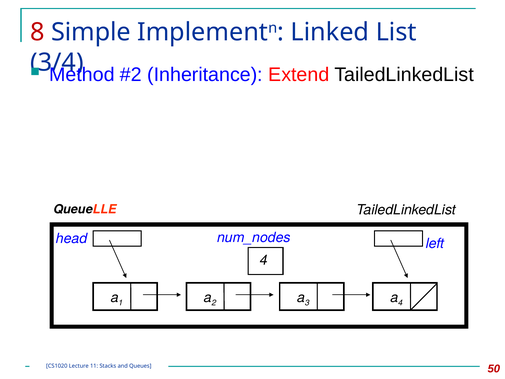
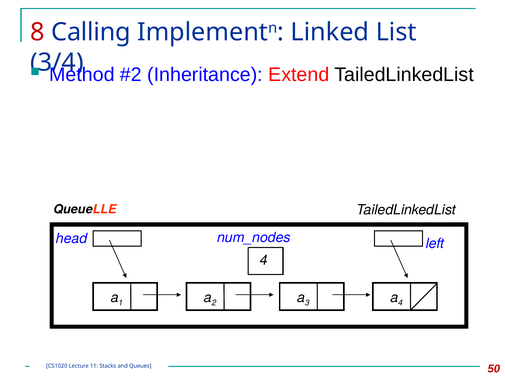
Simple: Simple -> Calling (91, 32)
